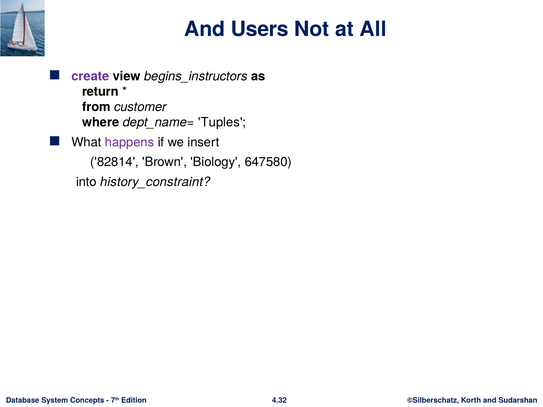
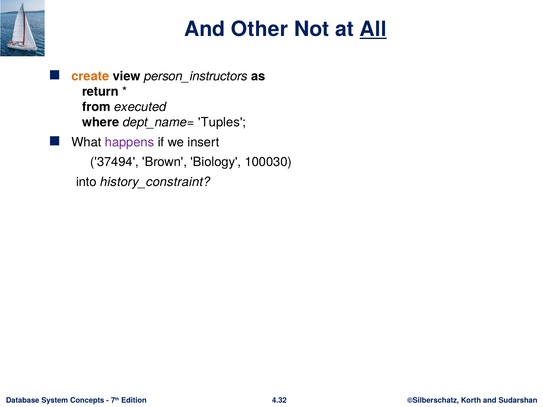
Users: Users -> Other (259, 29)
All underline: none -> present (373, 29)
create colour: purple -> orange (90, 76)
begins_instructors: begins_instructors -> person_instructors (196, 76)
customer: customer -> executed (140, 107)
82814: 82814 -> 37494 (115, 162)
647580: 647580 -> 100030 (268, 162)
